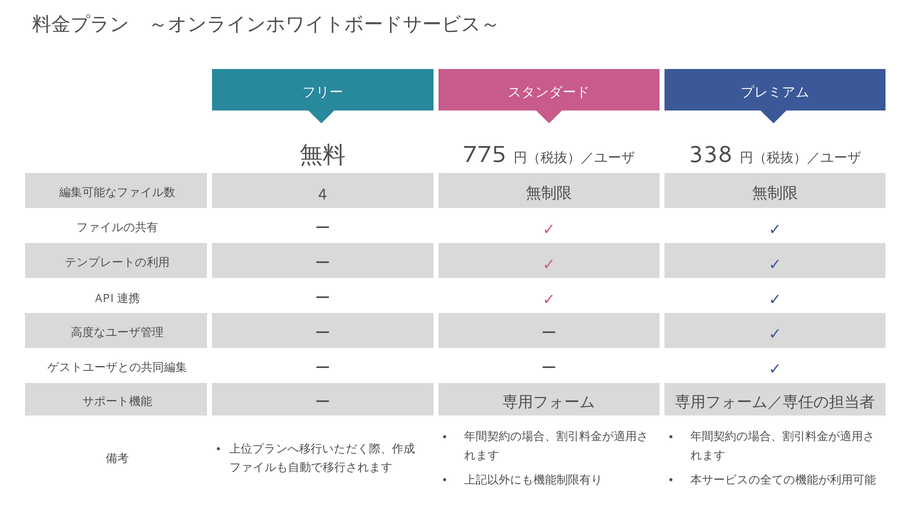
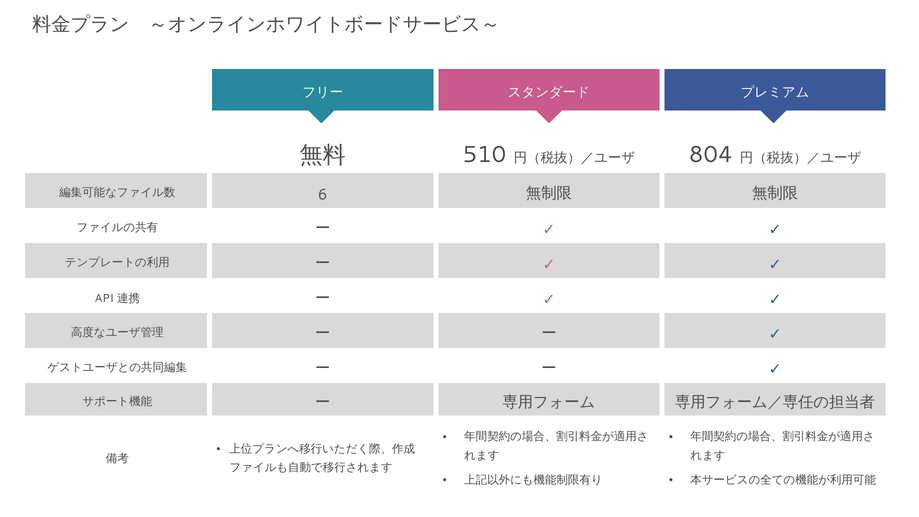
775: 775 -> 510 (484, 155)
338: 338 -> 804 (711, 155)
4: 4 -> 6 (323, 194)
